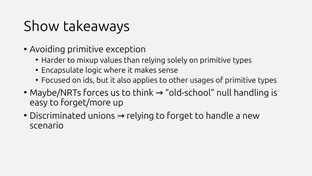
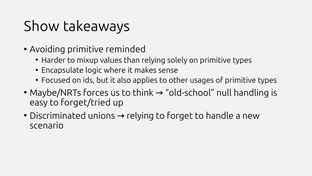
exception: exception -> reminded (126, 49)
forget/more: forget/more -> forget/tried (86, 102)
